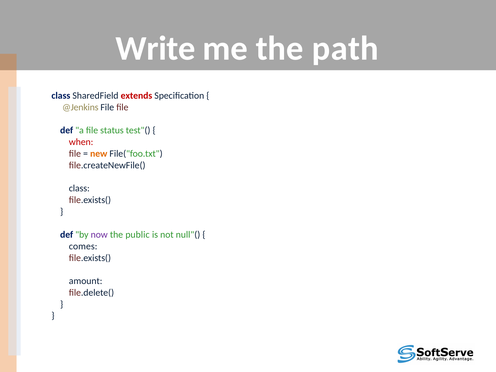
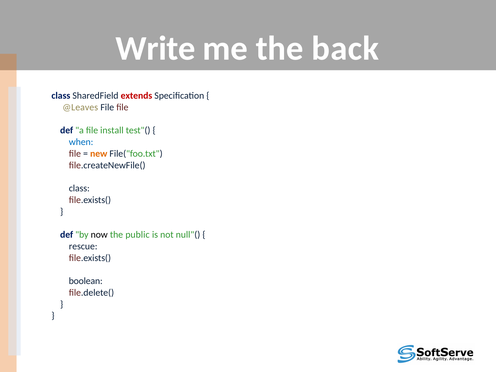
path: path -> back (345, 48)
@Jenkins: @Jenkins -> @Leaves (80, 107)
status: status -> install (112, 130)
when colour: red -> blue (81, 142)
now colour: purple -> black (99, 235)
comes: comes -> rescue (83, 246)
amount: amount -> boolean (86, 281)
